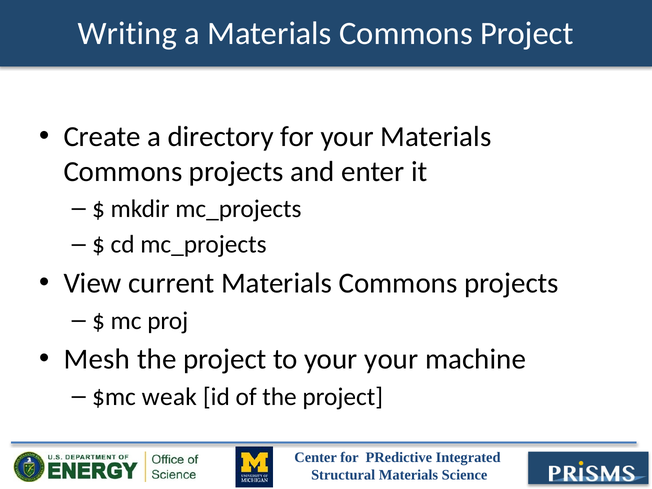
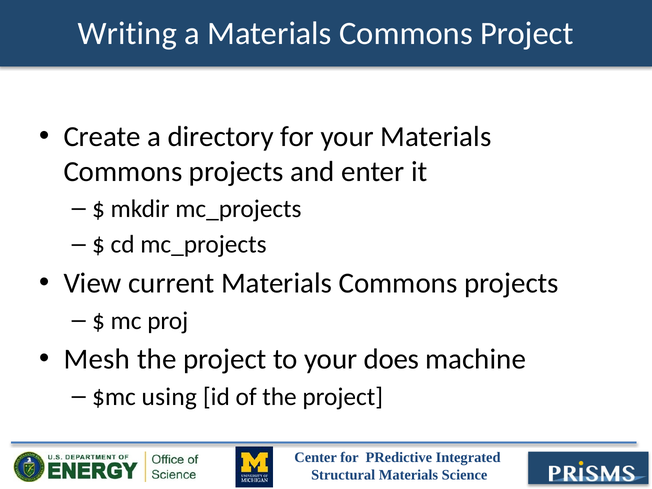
your your: your -> does (392, 359)
weak: weak -> using (169, 397)
